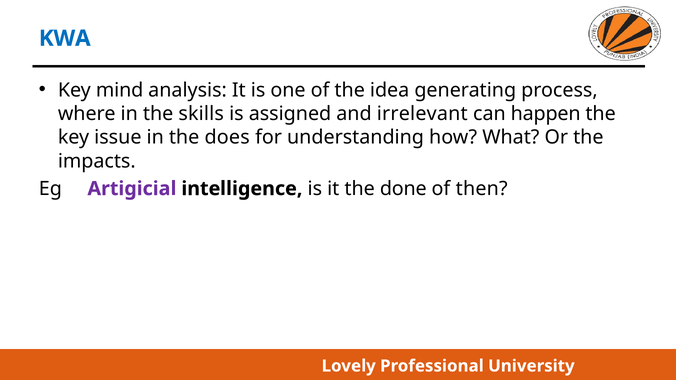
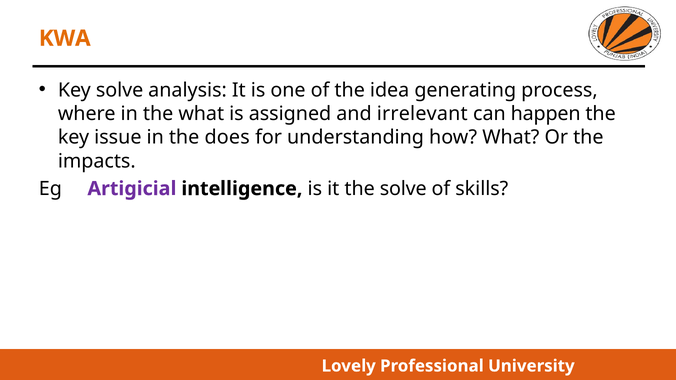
KWA colour: blue -> orange (65, 38)
Key mind: mind -> solve (120, 90)
the skills: skills -> what (201, 114)
the done: done -> solve (403, 189)
then: then -> skills (482, 189)
